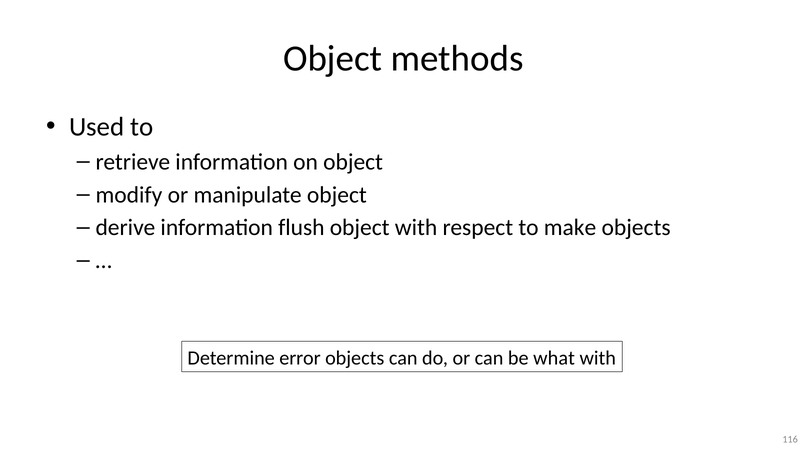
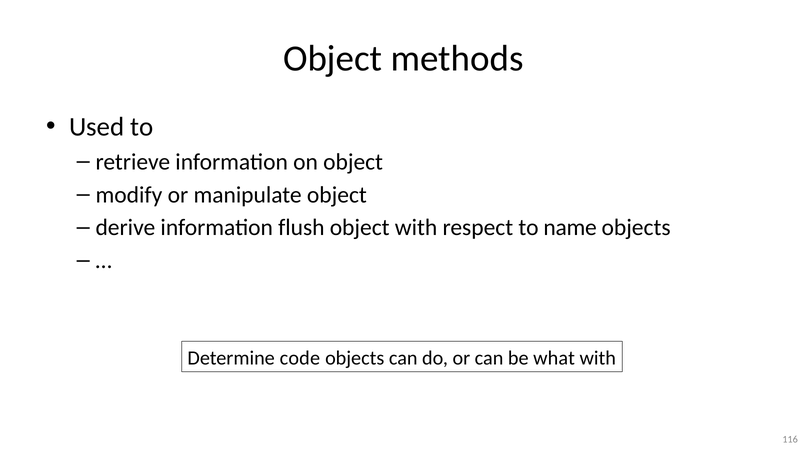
make: make -> name (570, 228)
error: error -> code (300, 358)
